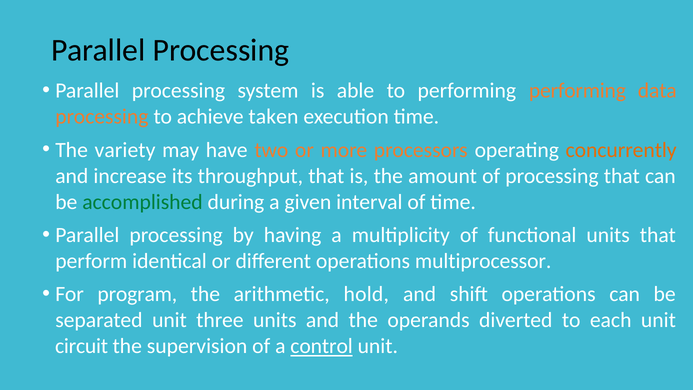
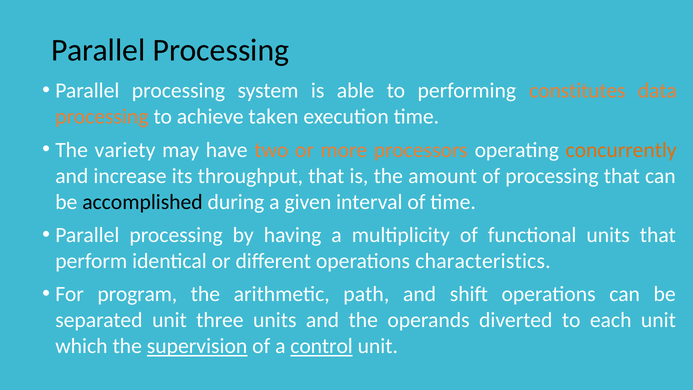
performing performing: performing -> constitutes (577, 91)
accomplished colour: green -> black (142, 202)
multiprocessor: multiprocessor -> characteristics (483, 261)
hold: hold -> path (366, 294)
circuit: circuit -> which (81, 346)
supervision underline: none -> present (197, 346)
